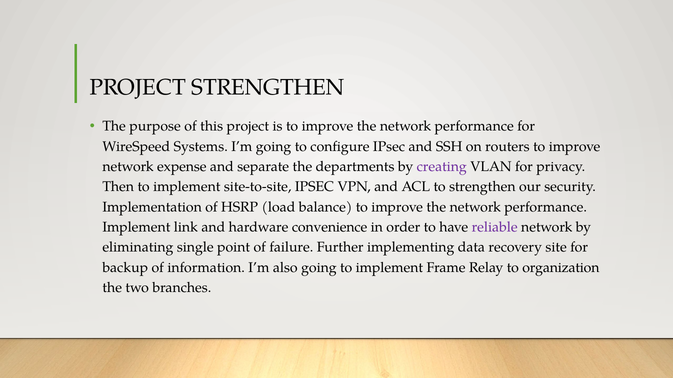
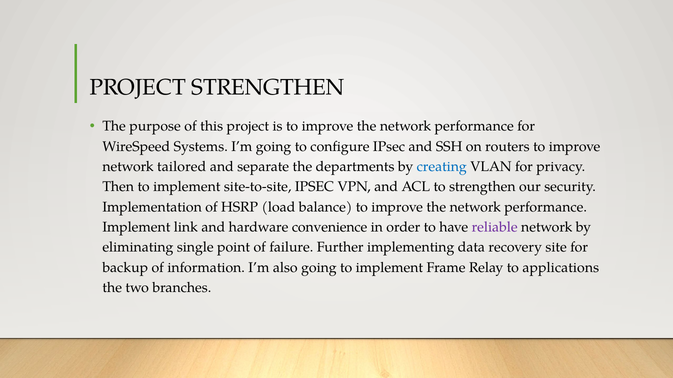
expense: expense -> tailored (182, 167)
creating colour: purple -> blue (442, 167)
organization: organization -> applications (561, 268)
